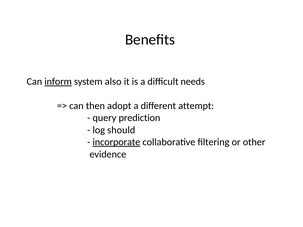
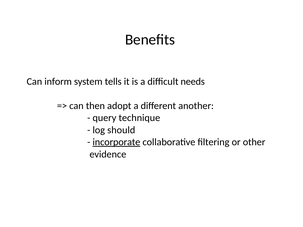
inform underline: present -> none (58, 82)
also: also -> tells (113, 82)
attempt: attempt -> another (196, 106)
prediction: prediction -> technique (139, 118)
